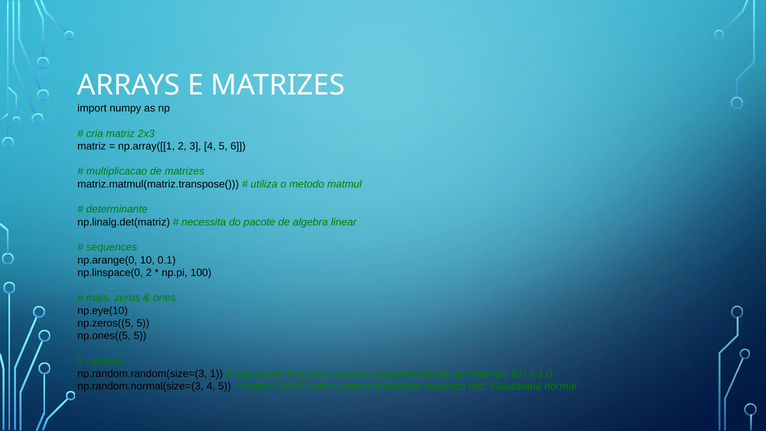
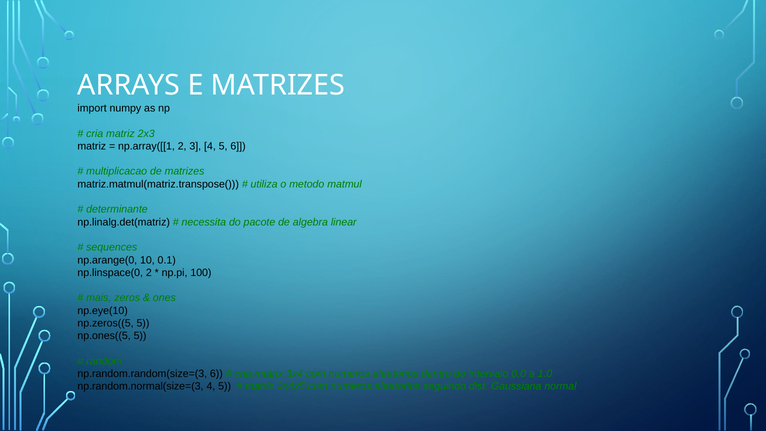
np.random.random(size=(3 1: 1 -> 6 (216, 374)
cmath: cmath -> matrix (269, 374)
